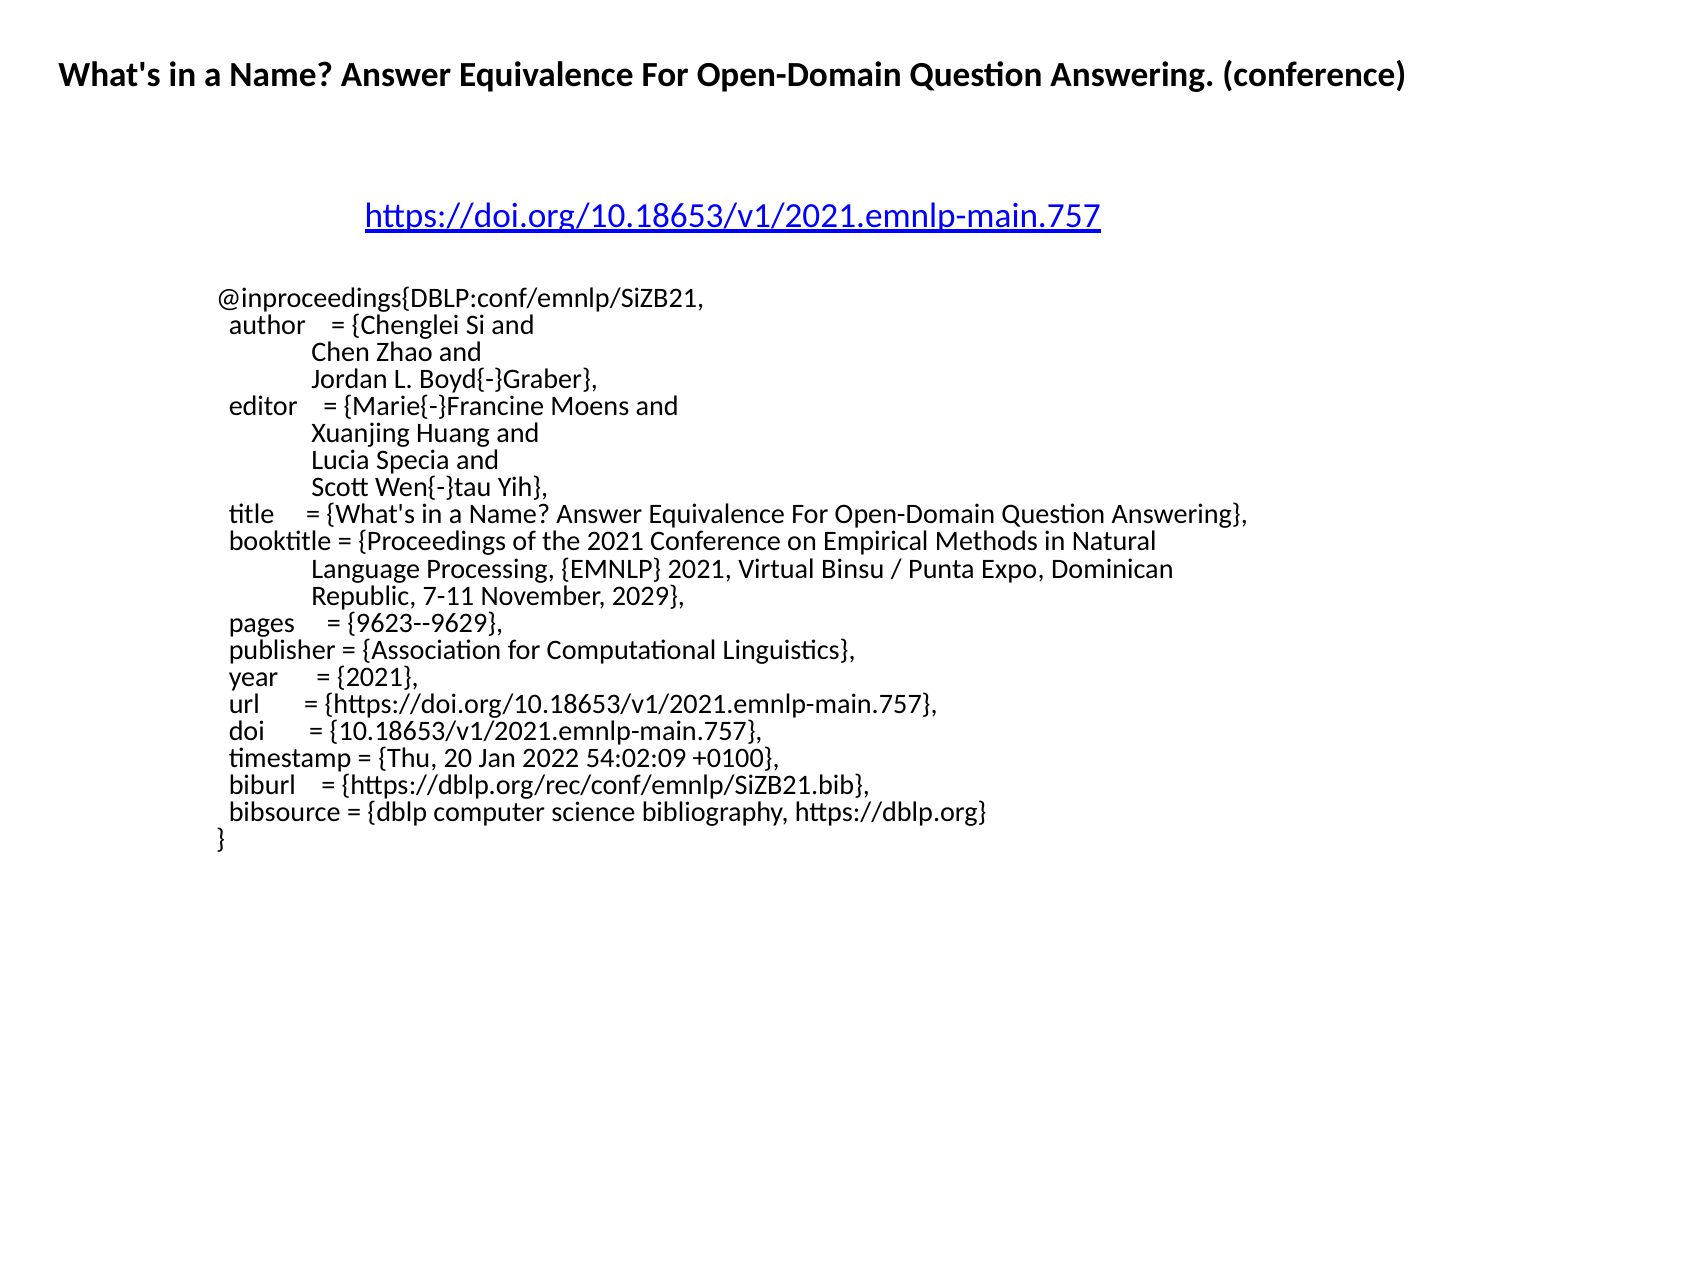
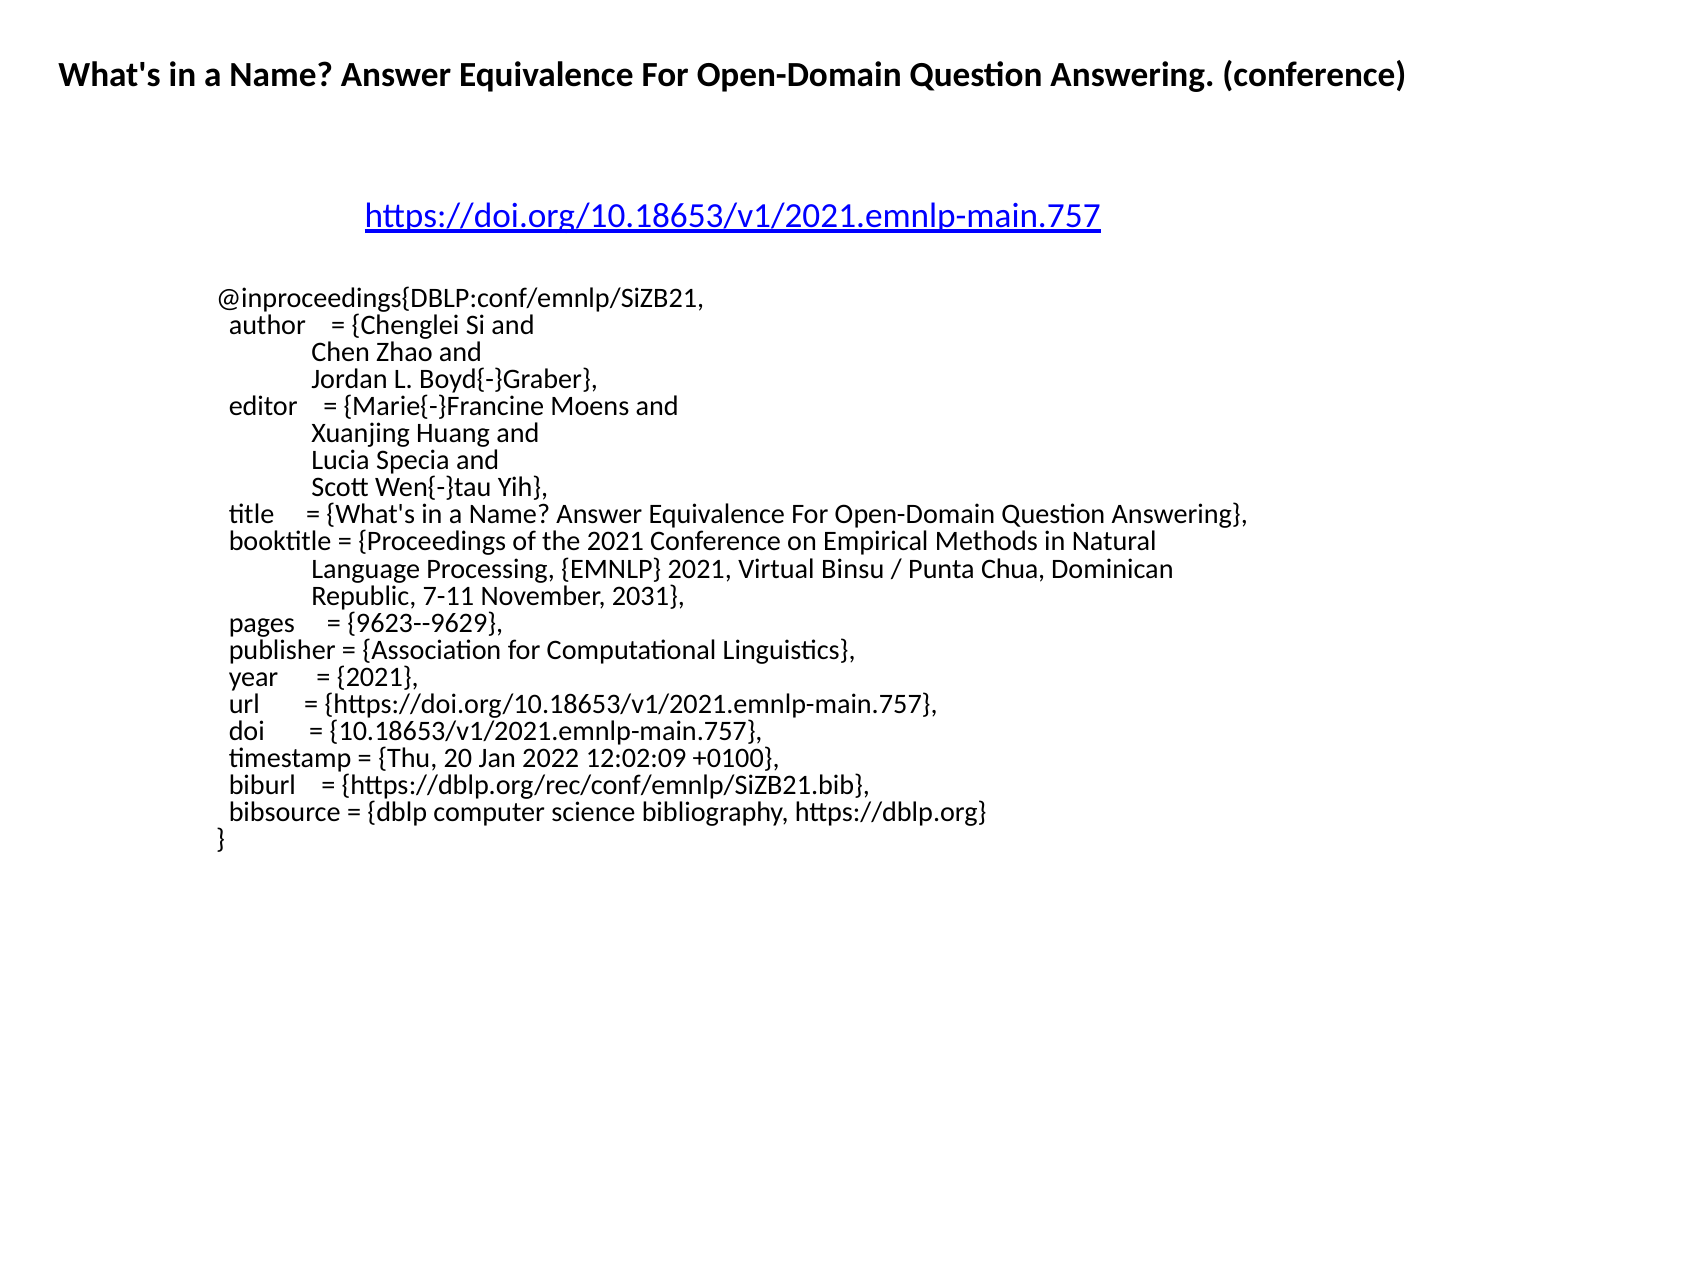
Expo: Expo -> Chua (1013, 569)
2029: 2029 -> 2031 (648, 596)
54:02:09: 54:02:09 -> 12:02:09 (636, 758)
